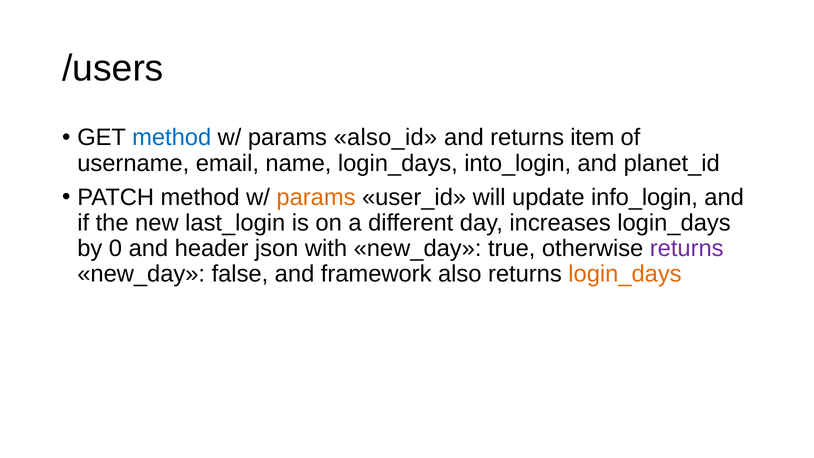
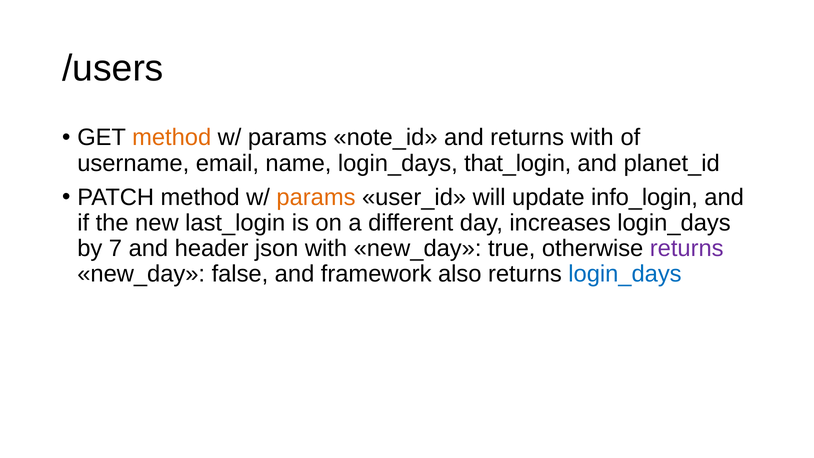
method colour: blue -> orange (172, 138)
also_id: also_id -> note_id (386, 138)
returns item: item -> with (592, 138)
into_login: into_login -> that_login (518, 163)
0: 0 -> 7 (115, 248)
login_days colour: orange -> blue (625, 274)
